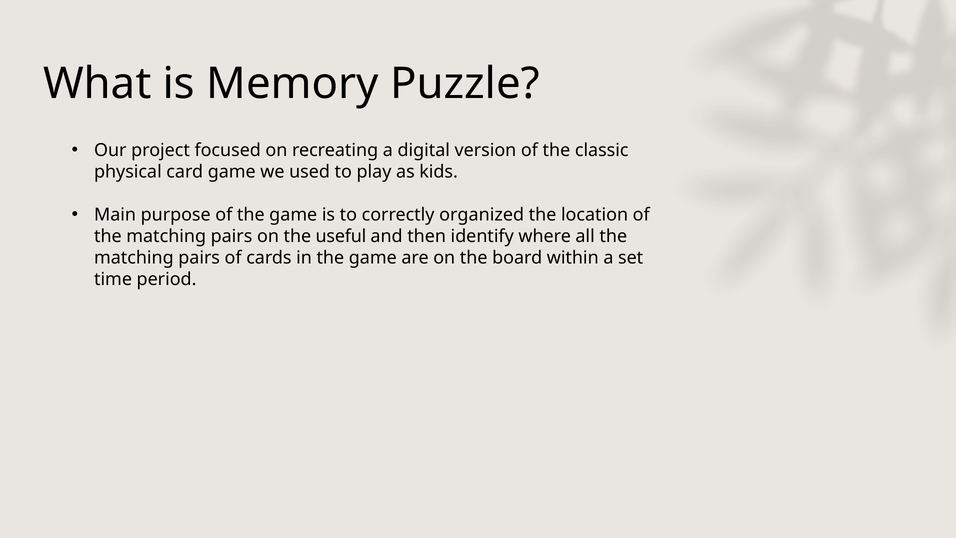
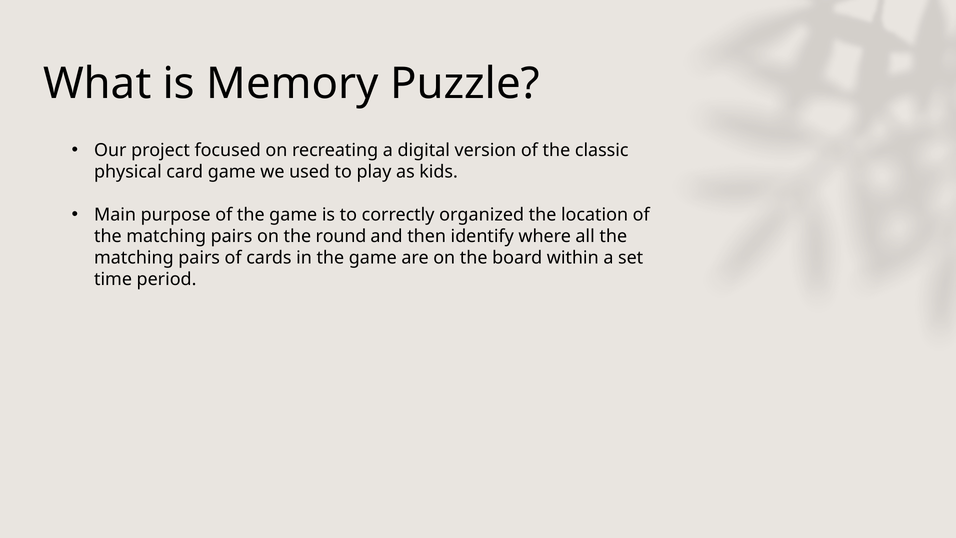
useful: useful -> round (341, 236)
